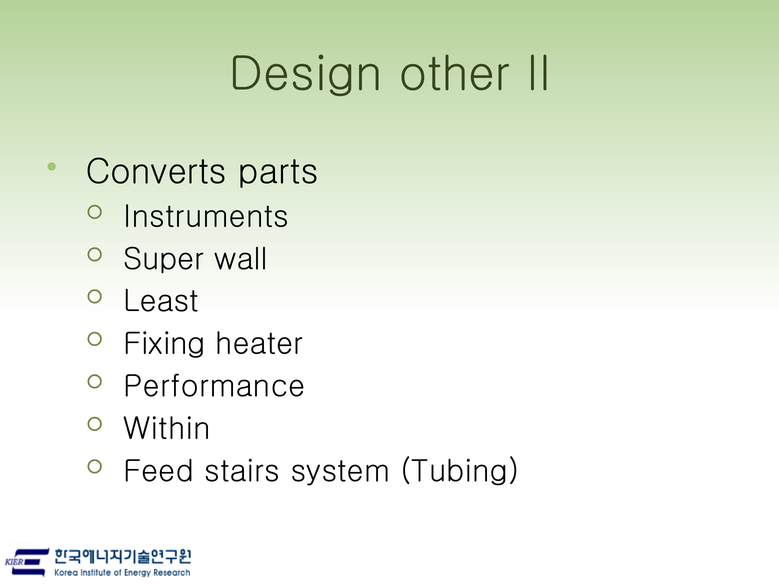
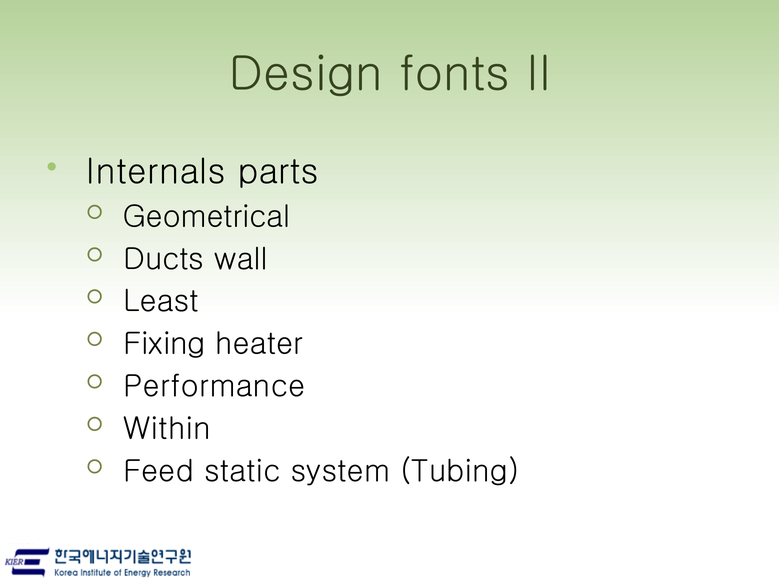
other: other -> fonts (455, 74)
Converts: Converts -> Internals (156, 172)
Instruments: Instruments -> Geometrical (207, 217)
Super: Super -> Ducts (164, 259)
stairs: stairs -> static (242, 471)
